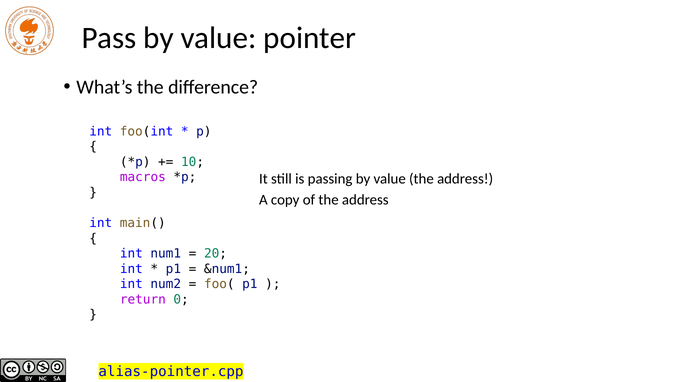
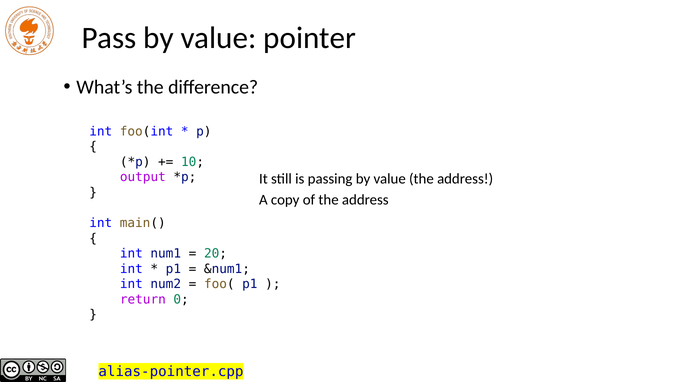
macros: macros -> output (143, 177)
